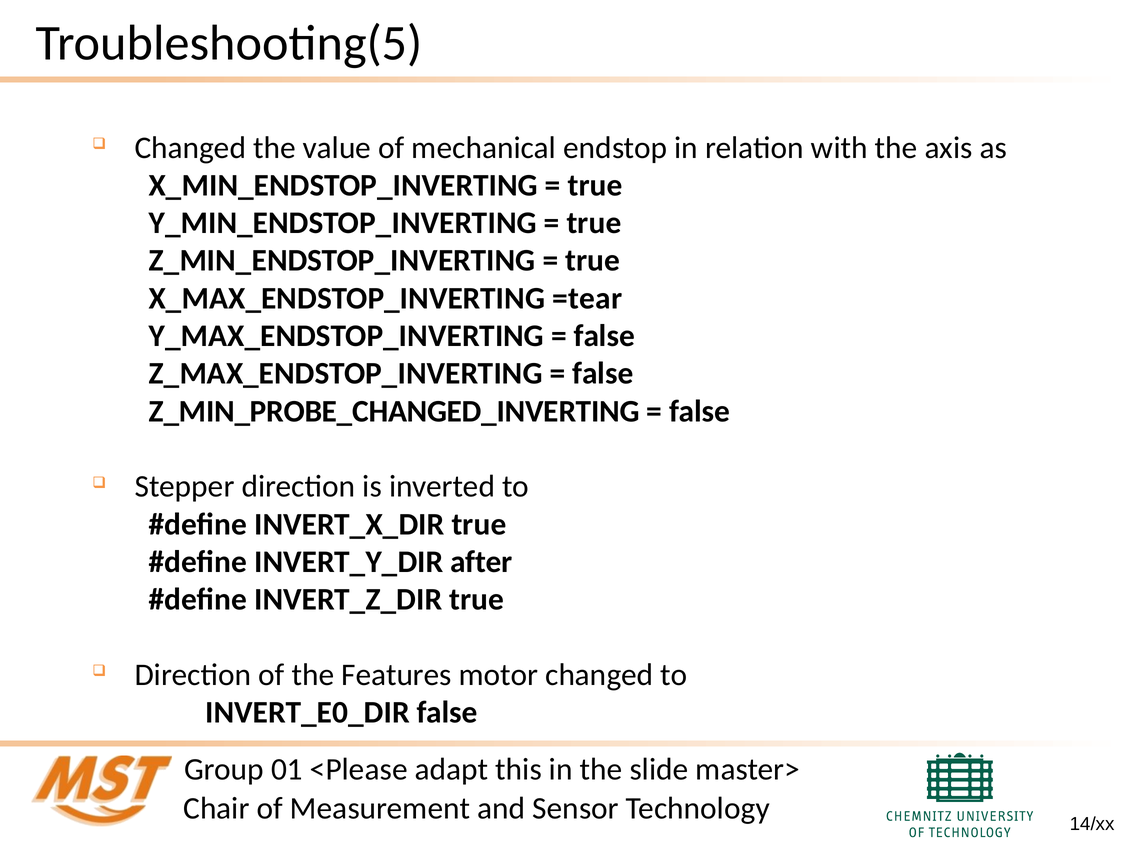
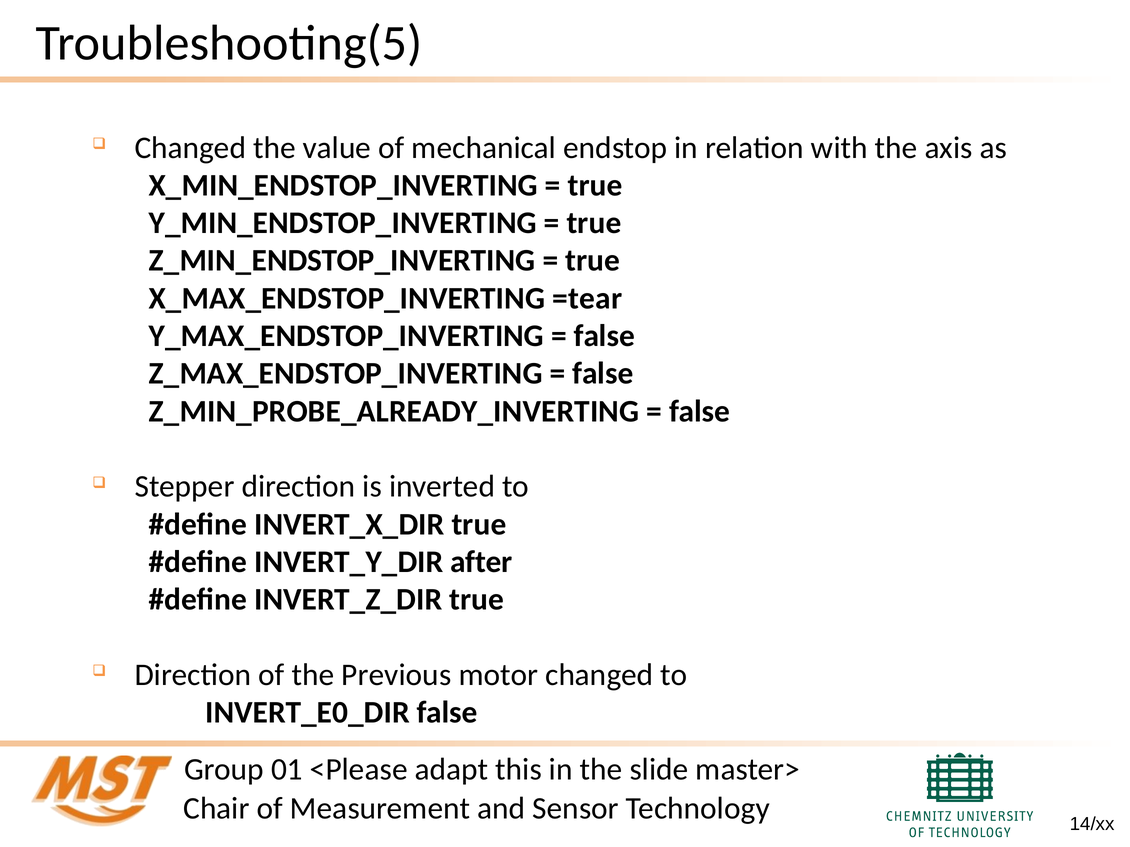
Z_MIN_PROBE_CHANGED_INVERTING: Z_MIN_PROBE_CHANGED_INVERTING -> Z_MIN_PROBE_ALREADY_INVERTING (394, 412)
Features: Features -> Previous (396, 675)
